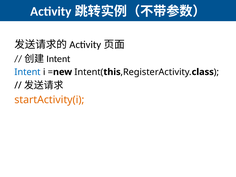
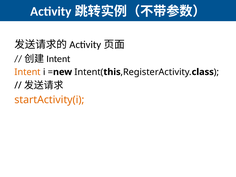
Intent colour: blue -> orange (28, 72)
